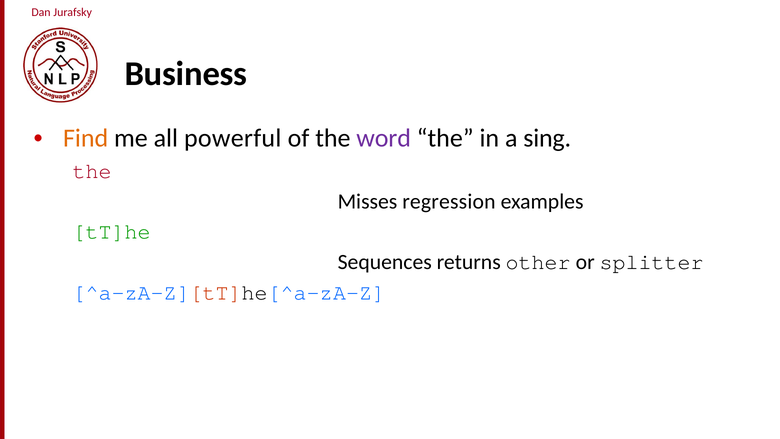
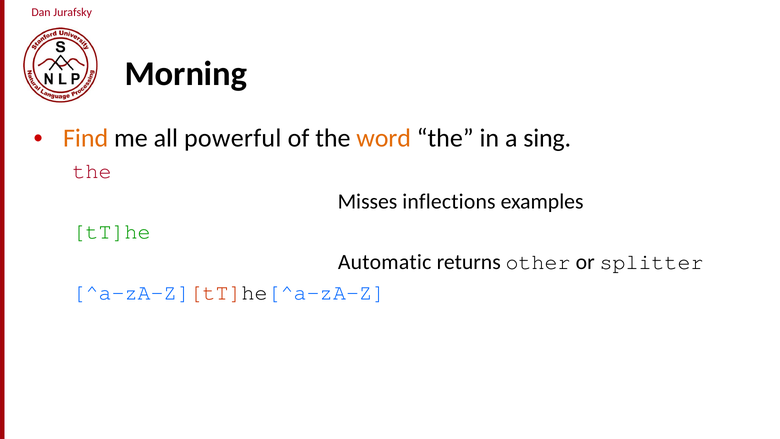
Business: Business -> Morning (186, 74)
word colour: purple -> orange (384, 138)
regression: regression -> inflections (449, 201)
Sequences: Sequences -> Automatic (385, 262)
